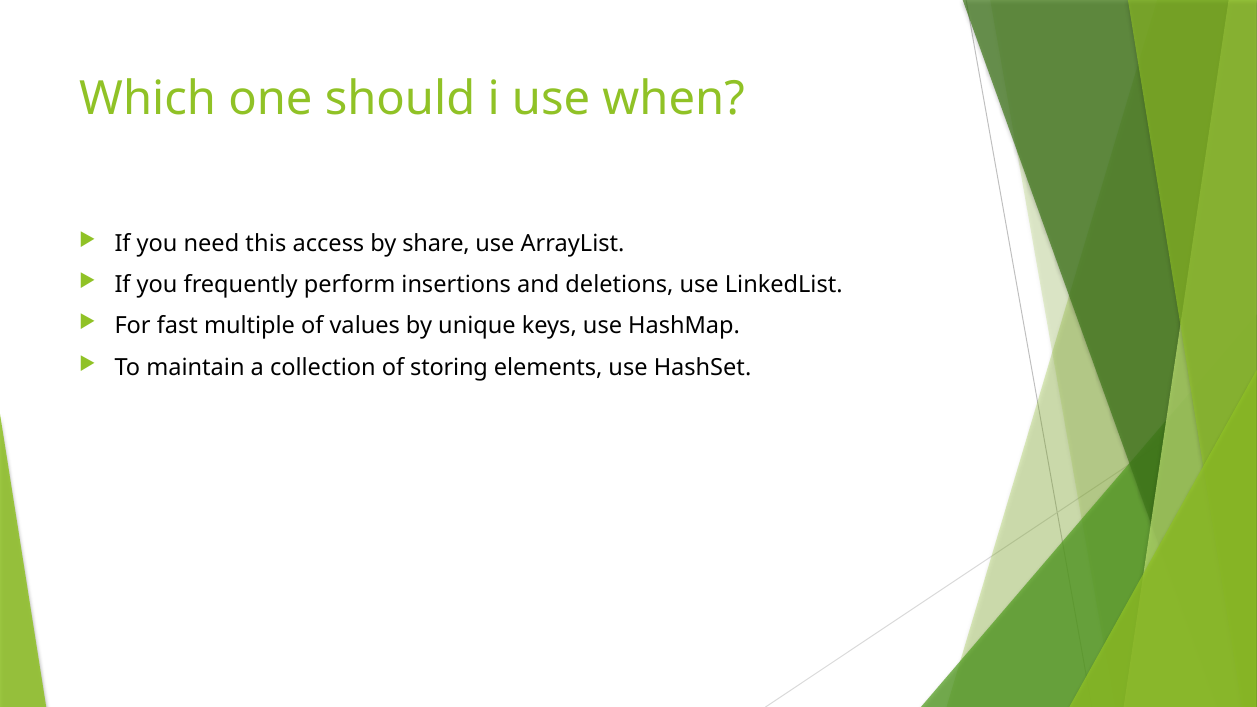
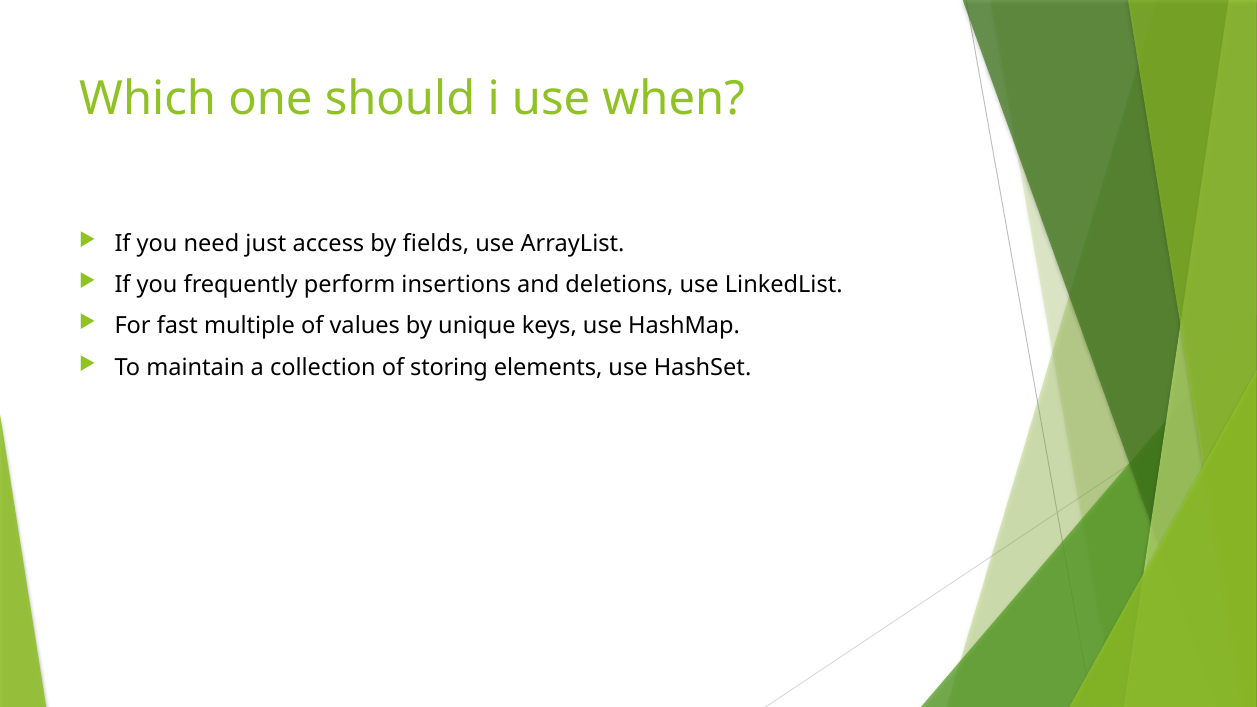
this: this -> just (266, 243)
share: share -> fields (436, 243)
